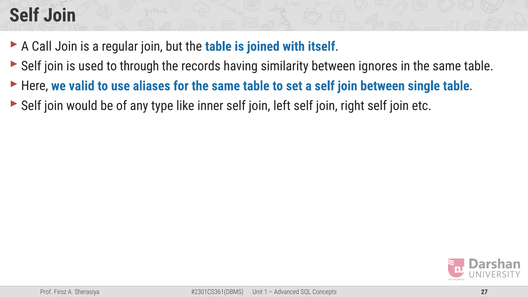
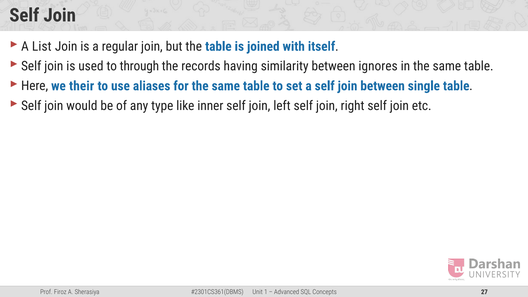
Call: Call -> List (42, 46)
valid: valid -> their (82, 86)
